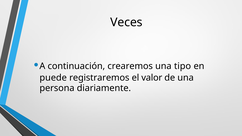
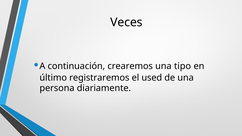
puede: puede -> último (53, 78)
valor: valor -> used (152, 78)
